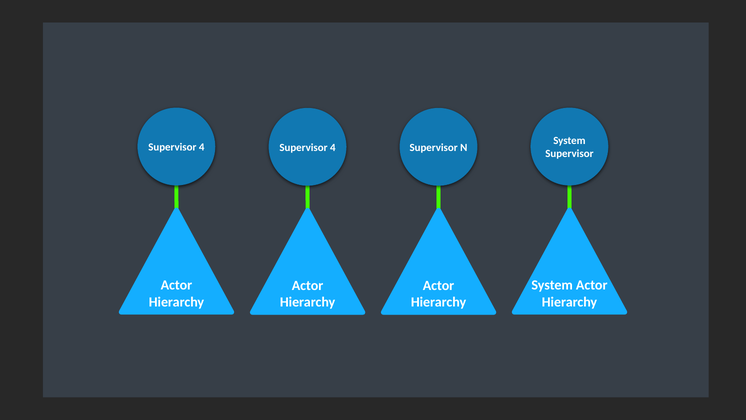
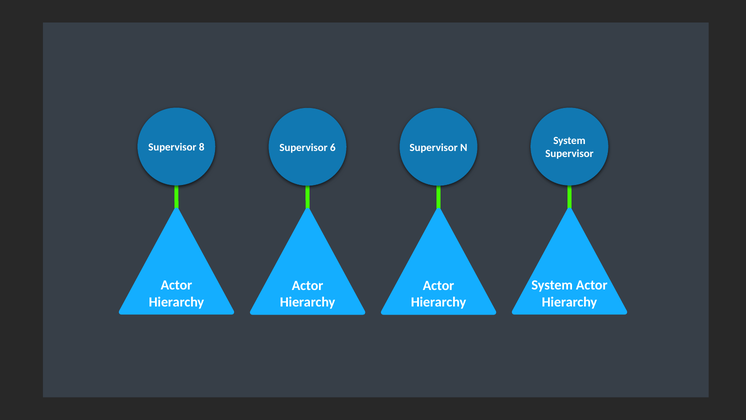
4: 4 -> 8 (202, 147)
4: 4 -> 6 (333, 147)
